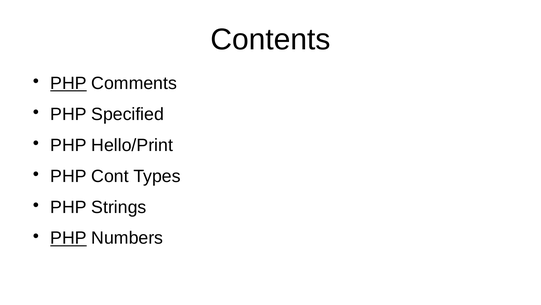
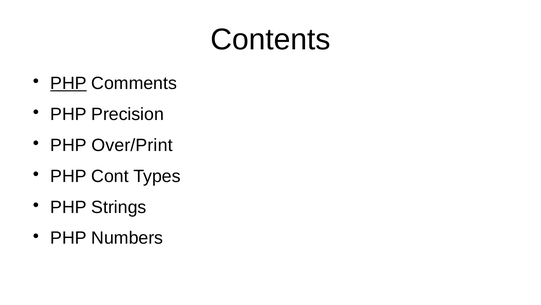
Specified: Specified -> Precision (128, 114)
Hello/Print: Hello/Print -> Over/Print (132, 145)
PHP underline: present -> none (68, 238)
